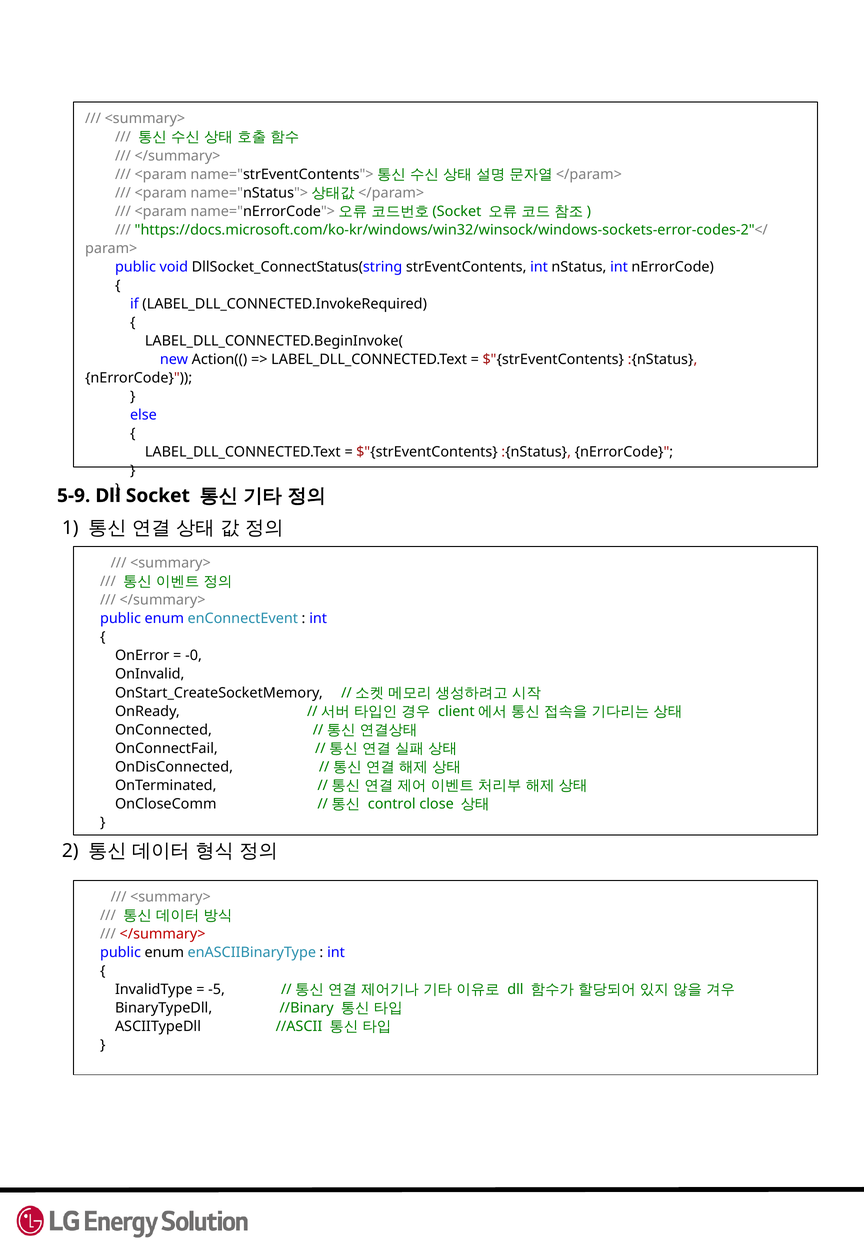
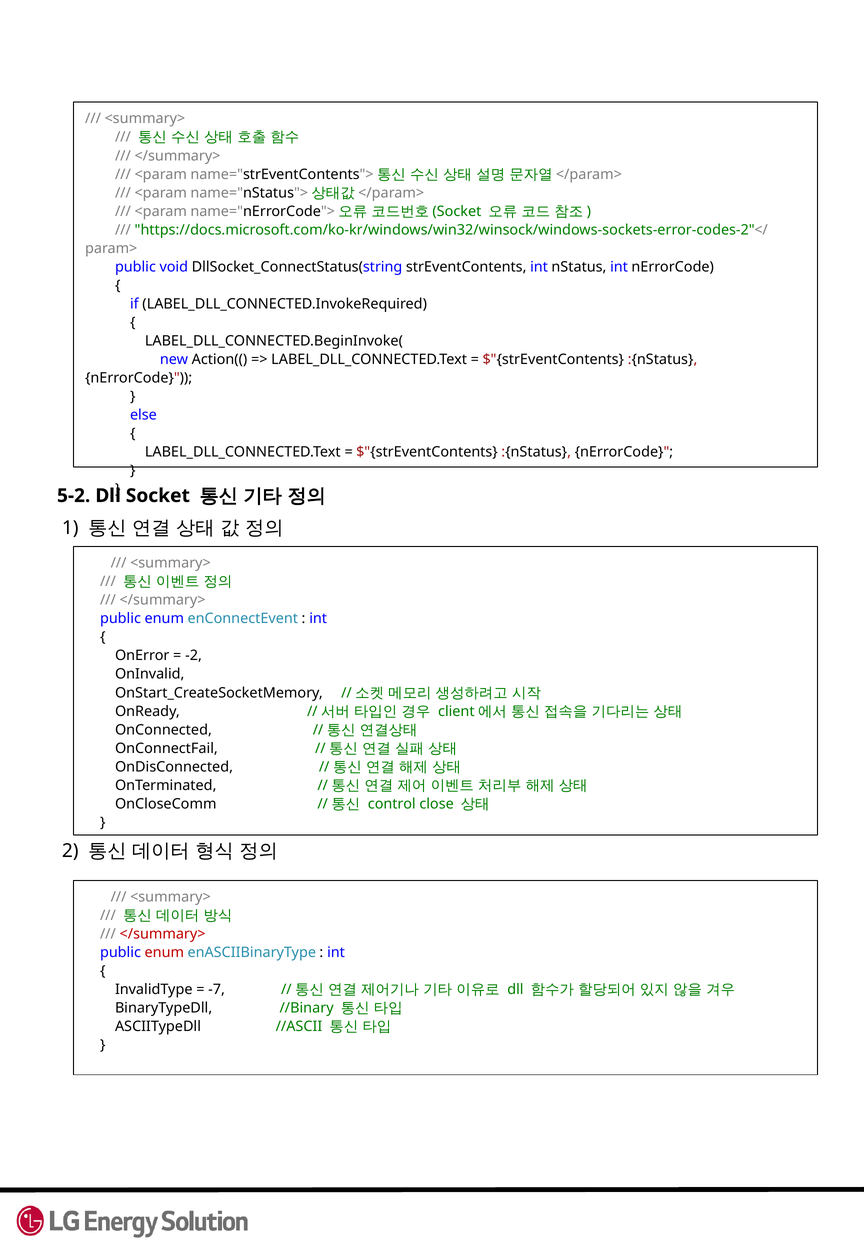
5-9: 5-9 -> 5-2 (74, 495)
-0: -0 -> -2 (194, 655)
enum colour: black -> red (164, 952)
-5: -5 -> -7 (217, 989)
